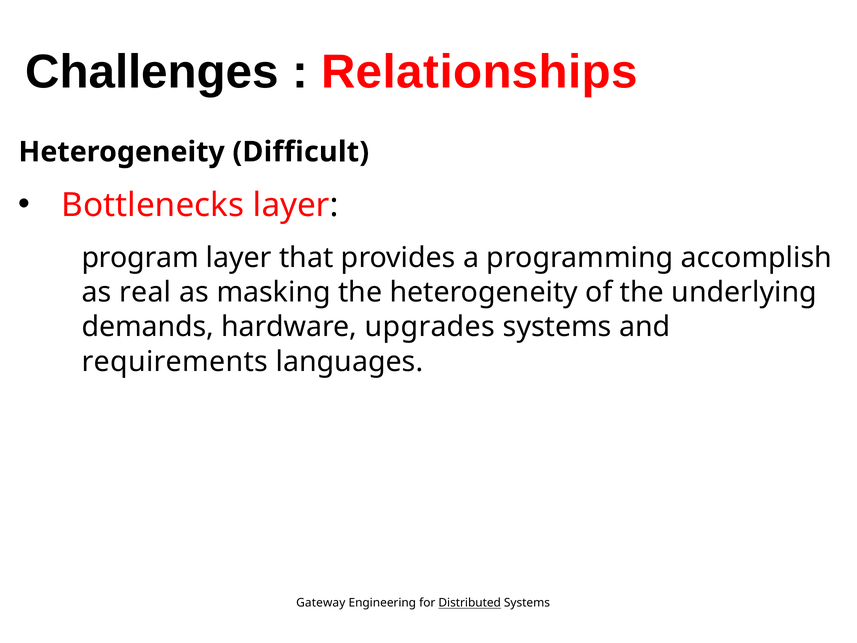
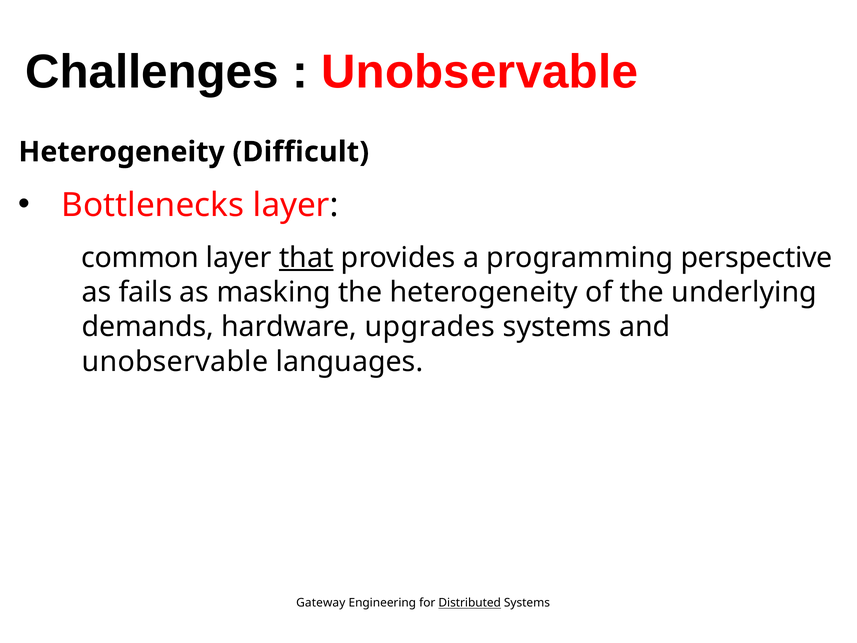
Relationships: Relationships -> Unobservable (480, 72)
program: program -> common (140, 258)
that underline: none -> present (306, 258)
accomplish: accomplish -> perspective (757, 258)
real: real -> fails (145, 292)
requirements: requirements -> unobservable (175, 362)
